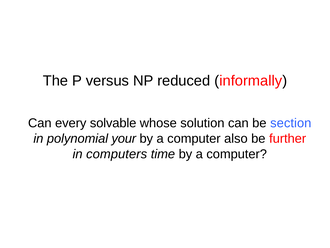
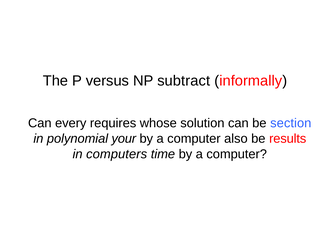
reduced: reduced -> subtract (184, 80)
solvable: solvable -> requires (113, 123)
further: further -> results (288, 138)
